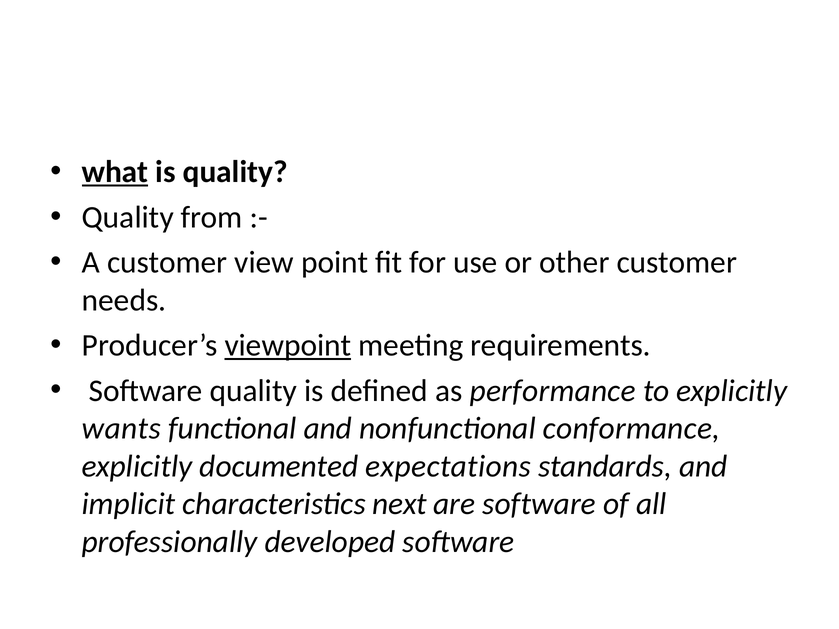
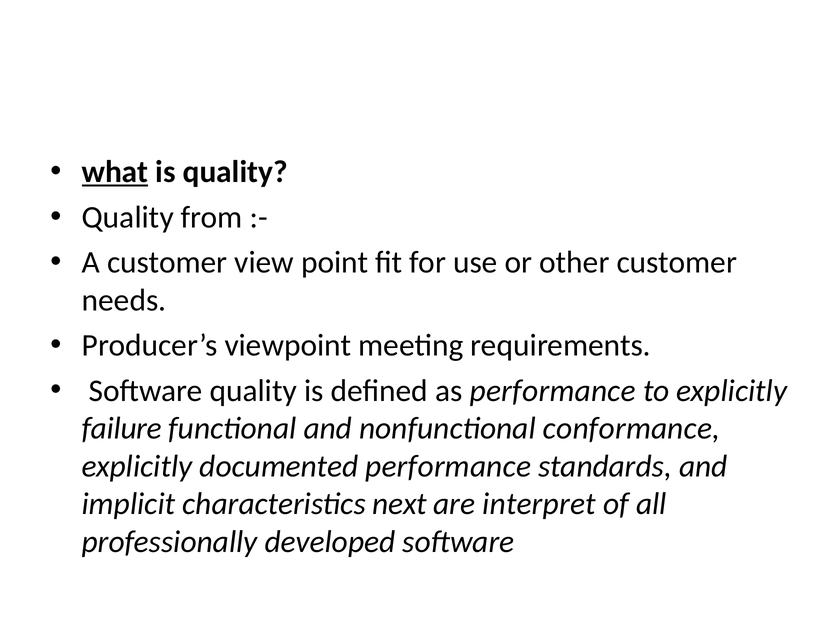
viewpoint underline: present -> none (288, 346)
wants: wants -> failure (122, 429)
documented expectations: expectations -> performance (448, 466)
are software: software -> interpret (539, 504)
